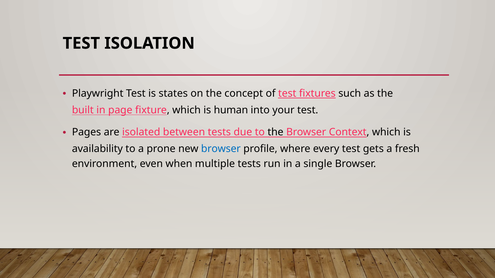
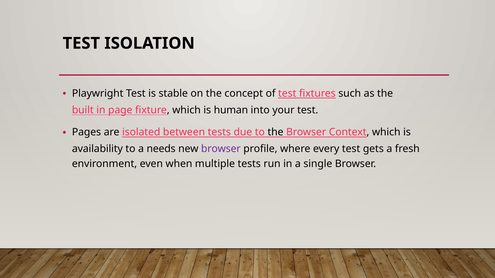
states: states -> stable (173, 93)
prone: prone -> needs (161, 149)
browser colour: blue -> purple (221, 149)
